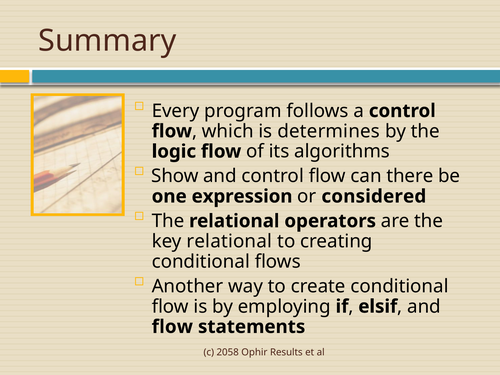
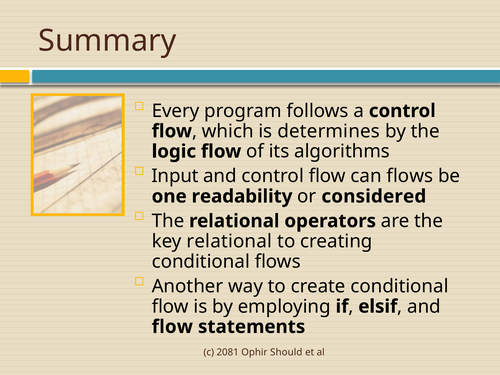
Show: Show -> Input (175, 176)
can there: there -> flows (410, 176)
expression: expression -> readability (242, 196)
2058: 2058 -> 2081 (228, 352)
Results: Results -> Should (286, 352)
